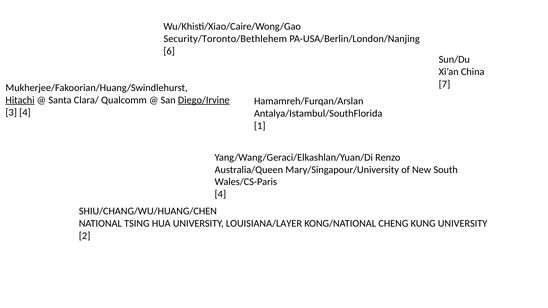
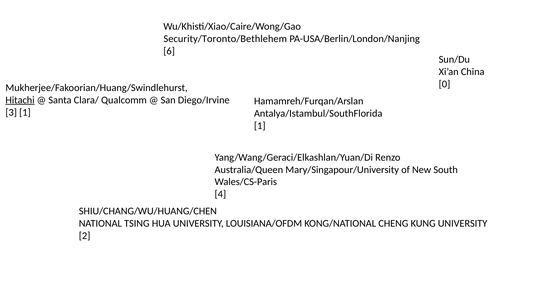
7: 7 -> 0 (444, 84)
Diego/Irvine underline: present -> none (204, 100)
3 4: 4 -> 1 (25, 112)
LOUISIANA/LAYER: LOUISIANA/LAYER -> LOUISIANA/OFDM (264, 224)
